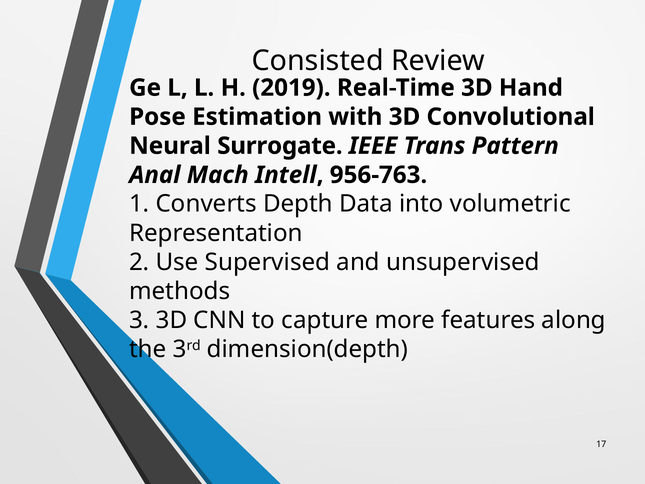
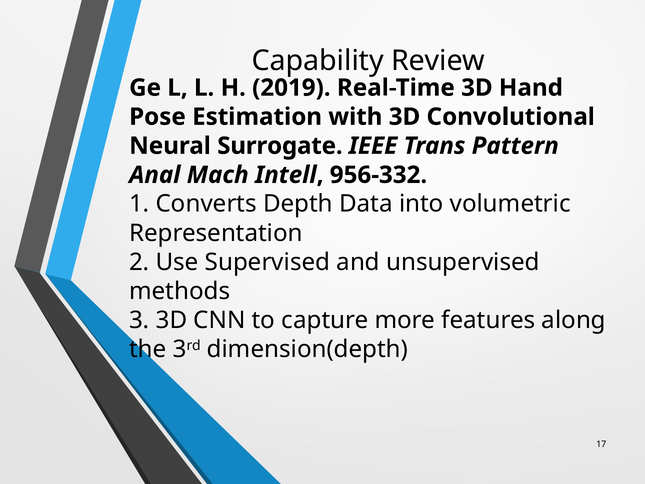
Consisted: Consisted -> Capability (318, 61)
956-763: 956-763 -> 956-332 (378, 175)
